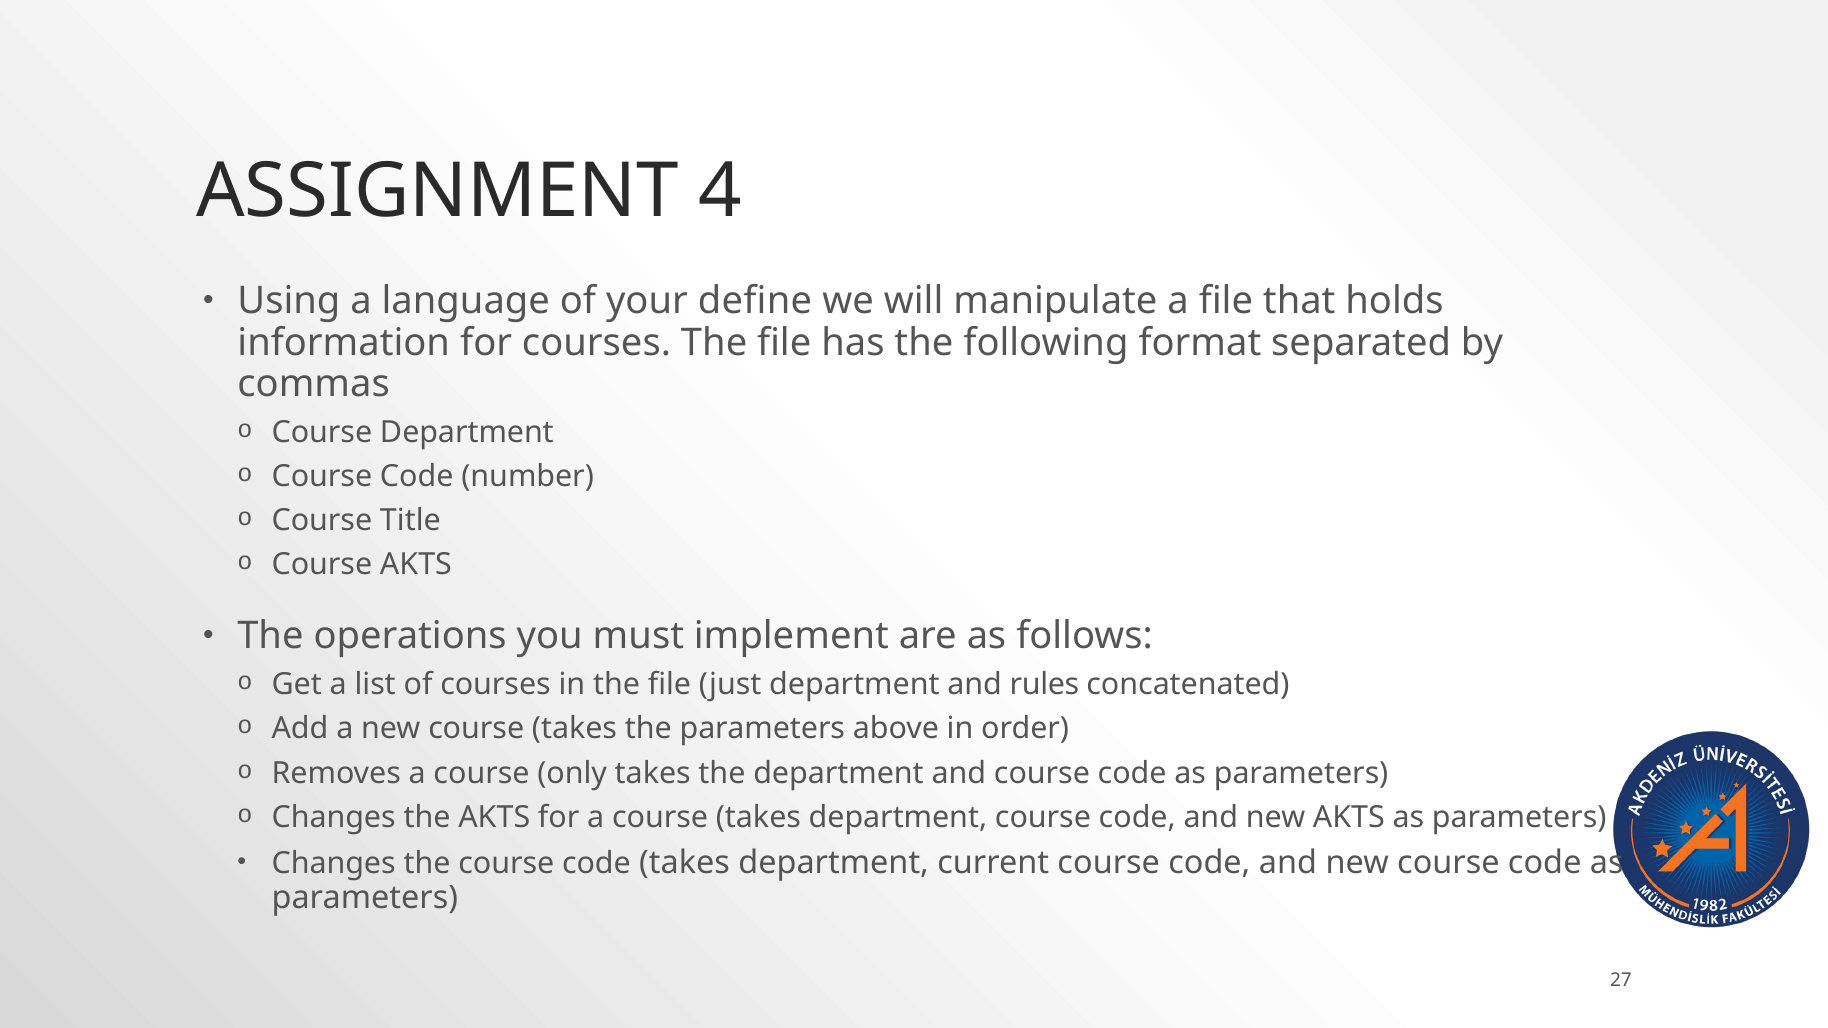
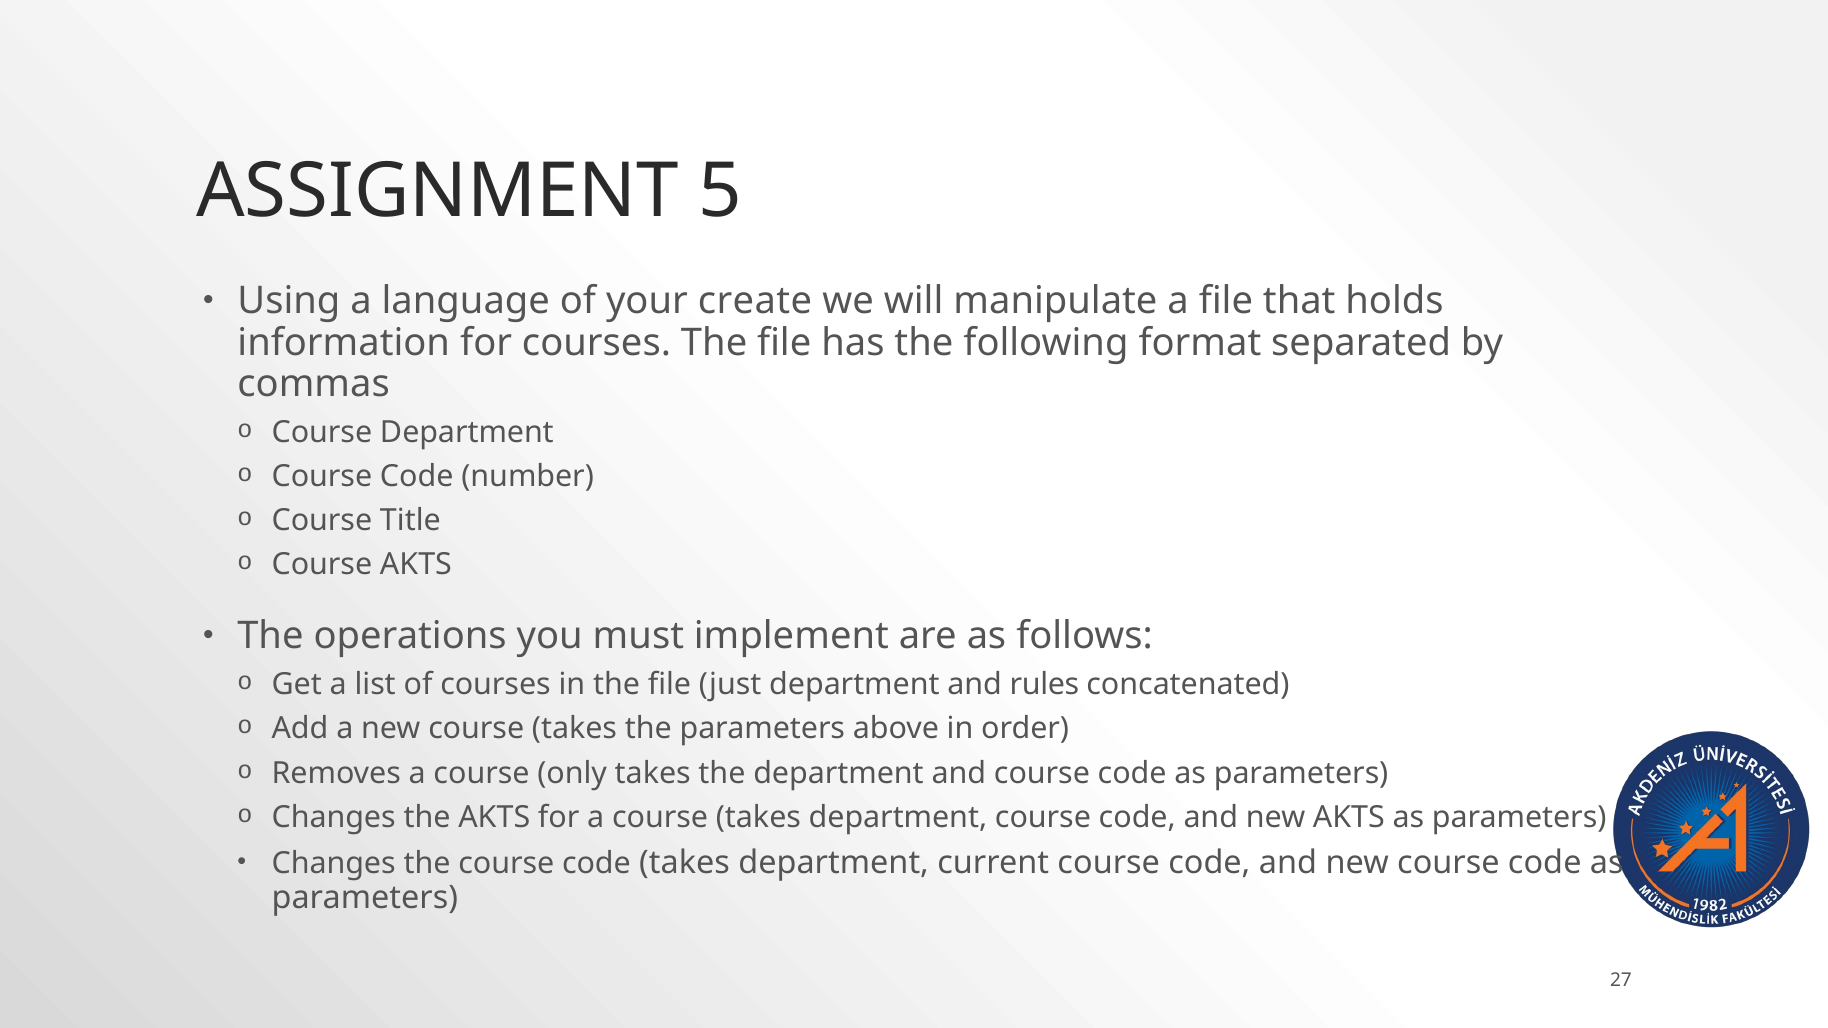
4: 4 -> 5 (720, 191)
define: define -> create (755, 301)
